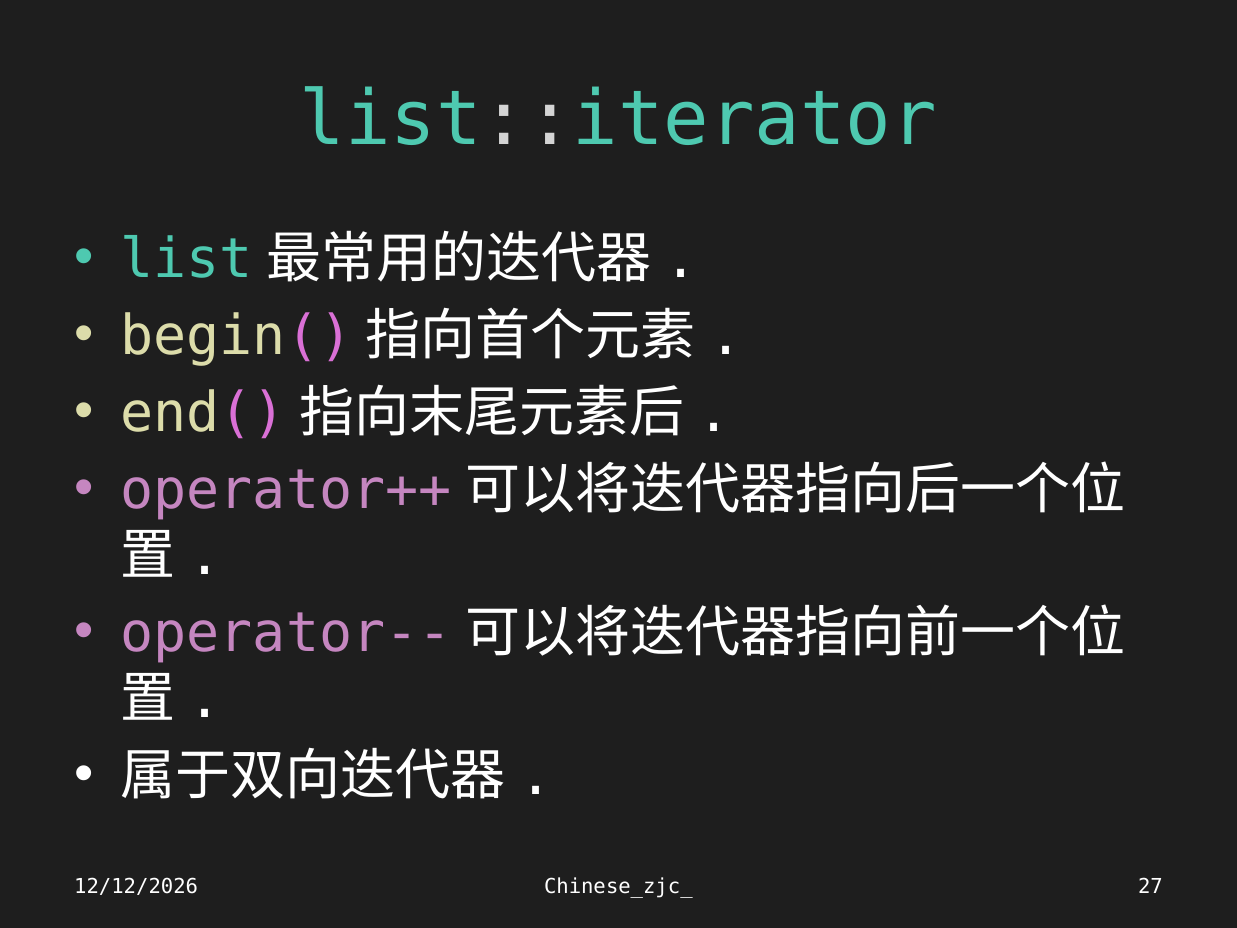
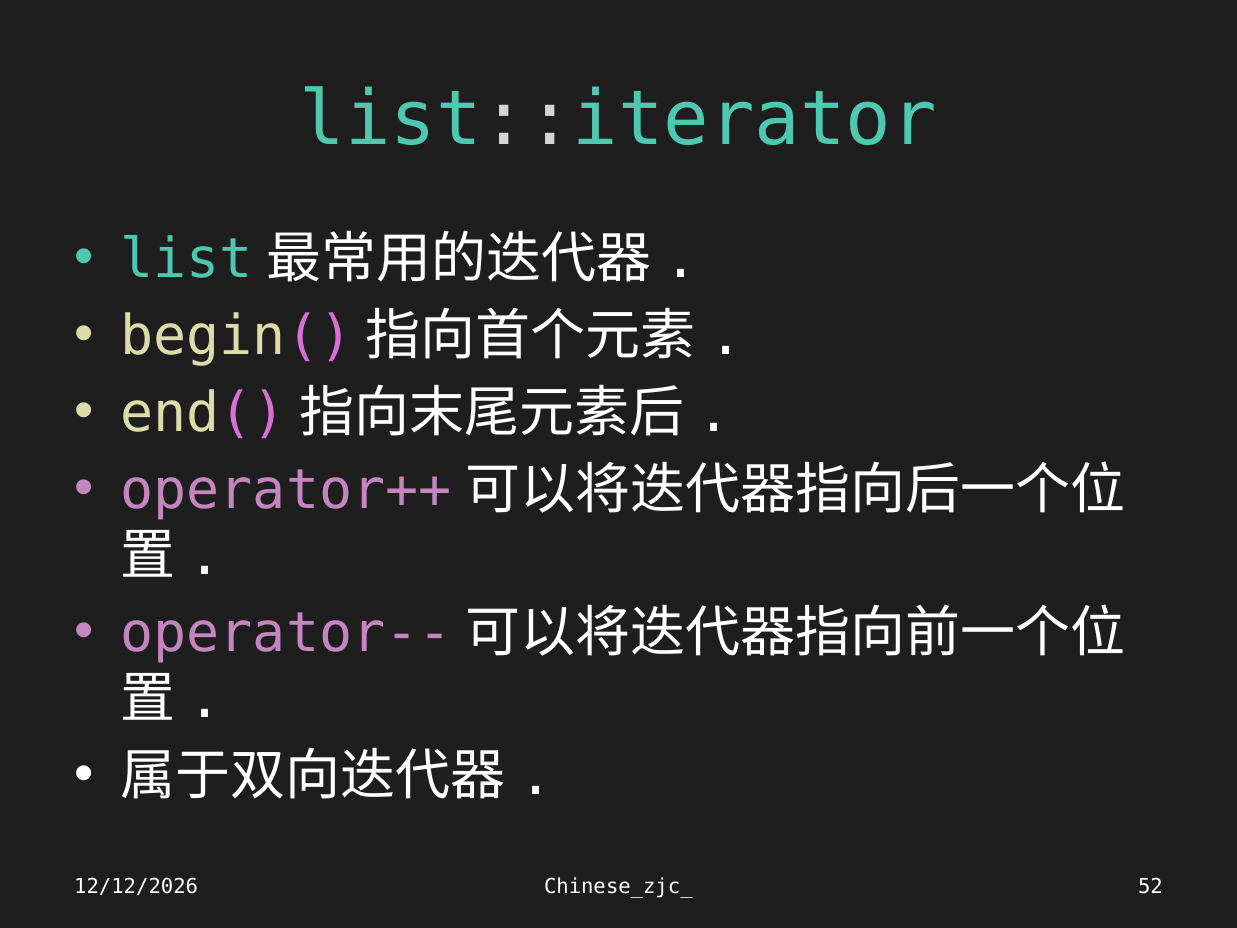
27: 27 -> 52 (1150, 886)
